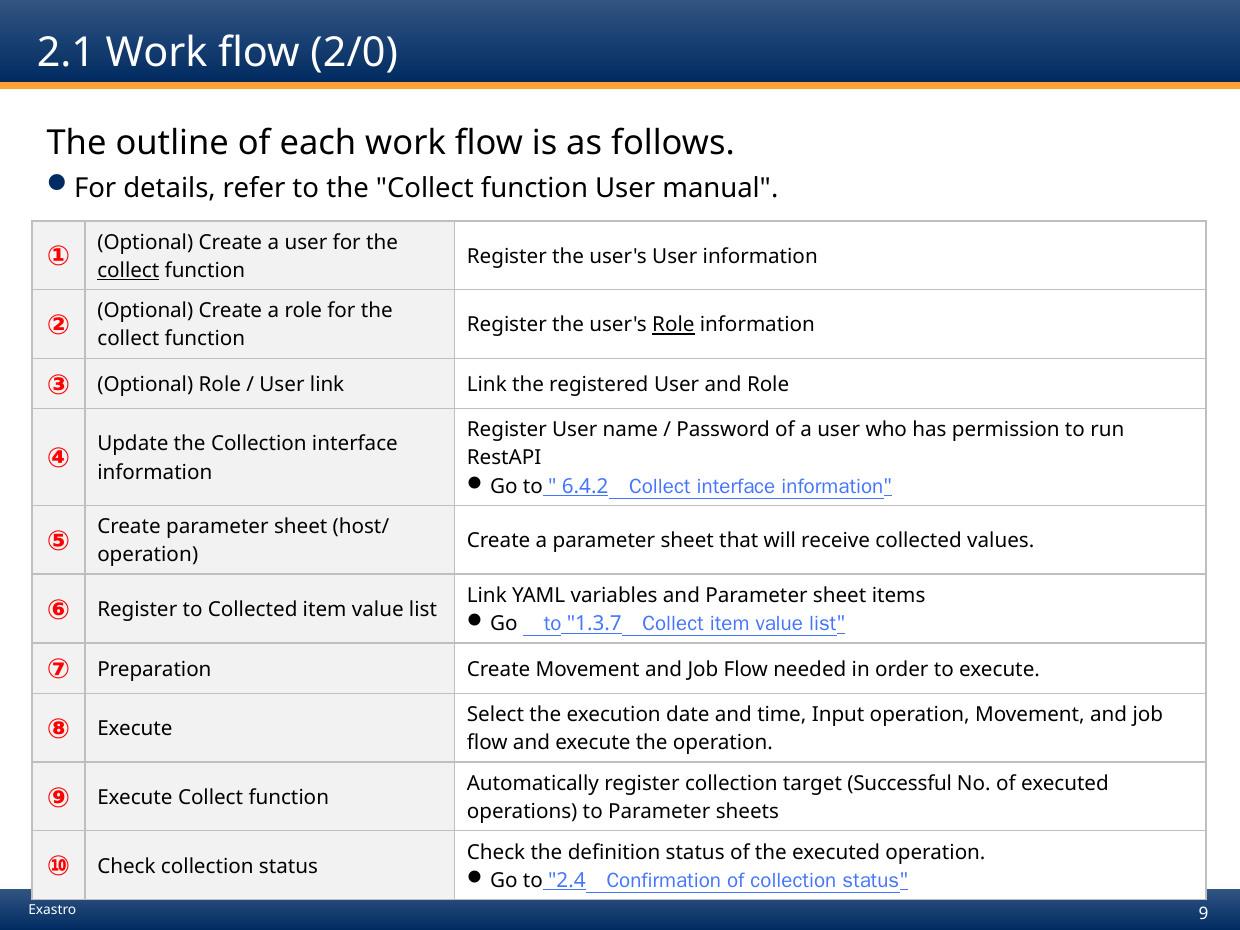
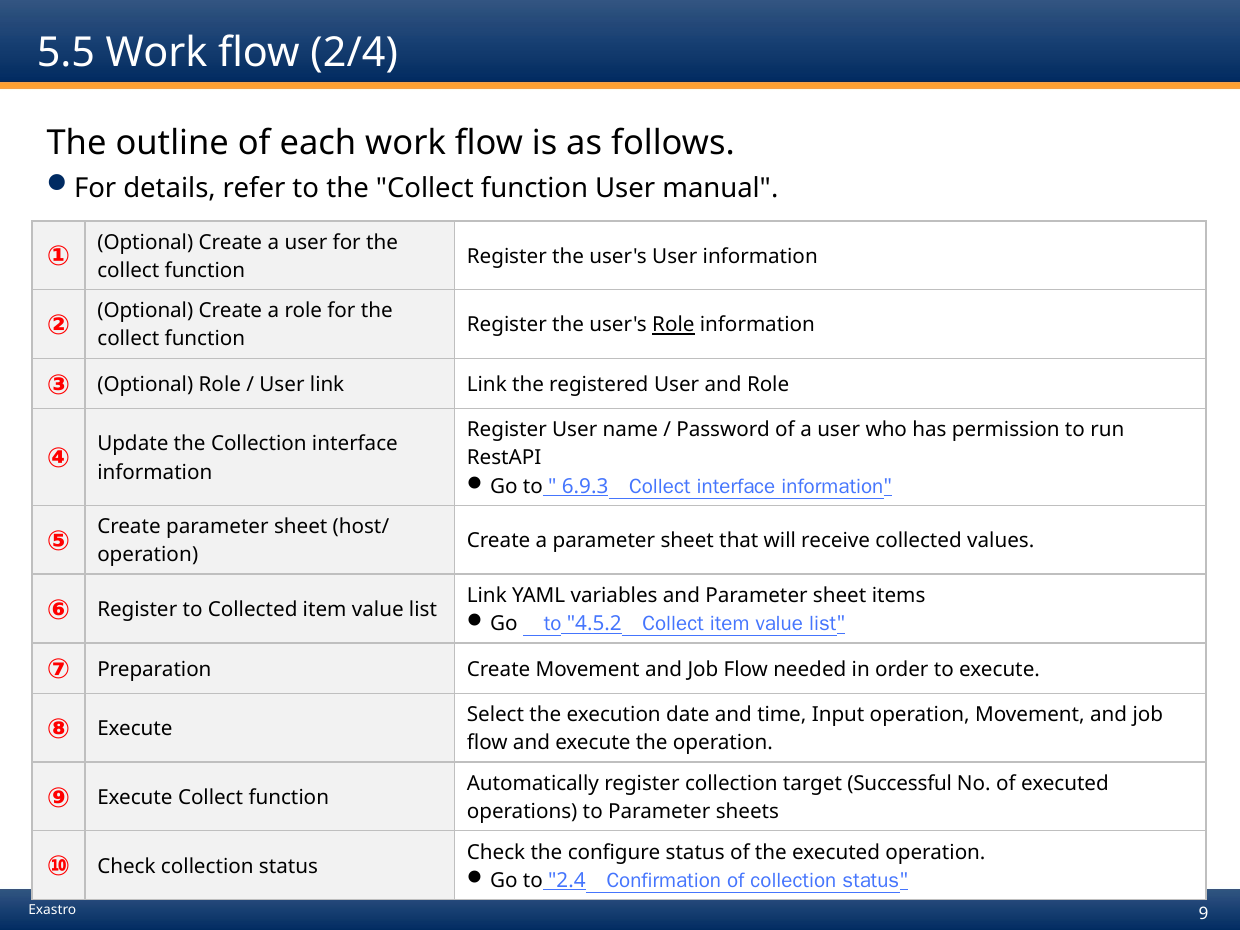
2.1: 2.1 -> 5.5 (66, 53)
2/0: 2/0 -> 2/4 (354, 53)
collect underline: present -> none (128, 270)
6.4.2: 6.4.2 -> 6.9.3 (585, 486)
1.3.7: 1.3.7 -> 4.5.2 (594, 624)
definition: definition -> configure (614, 852)
